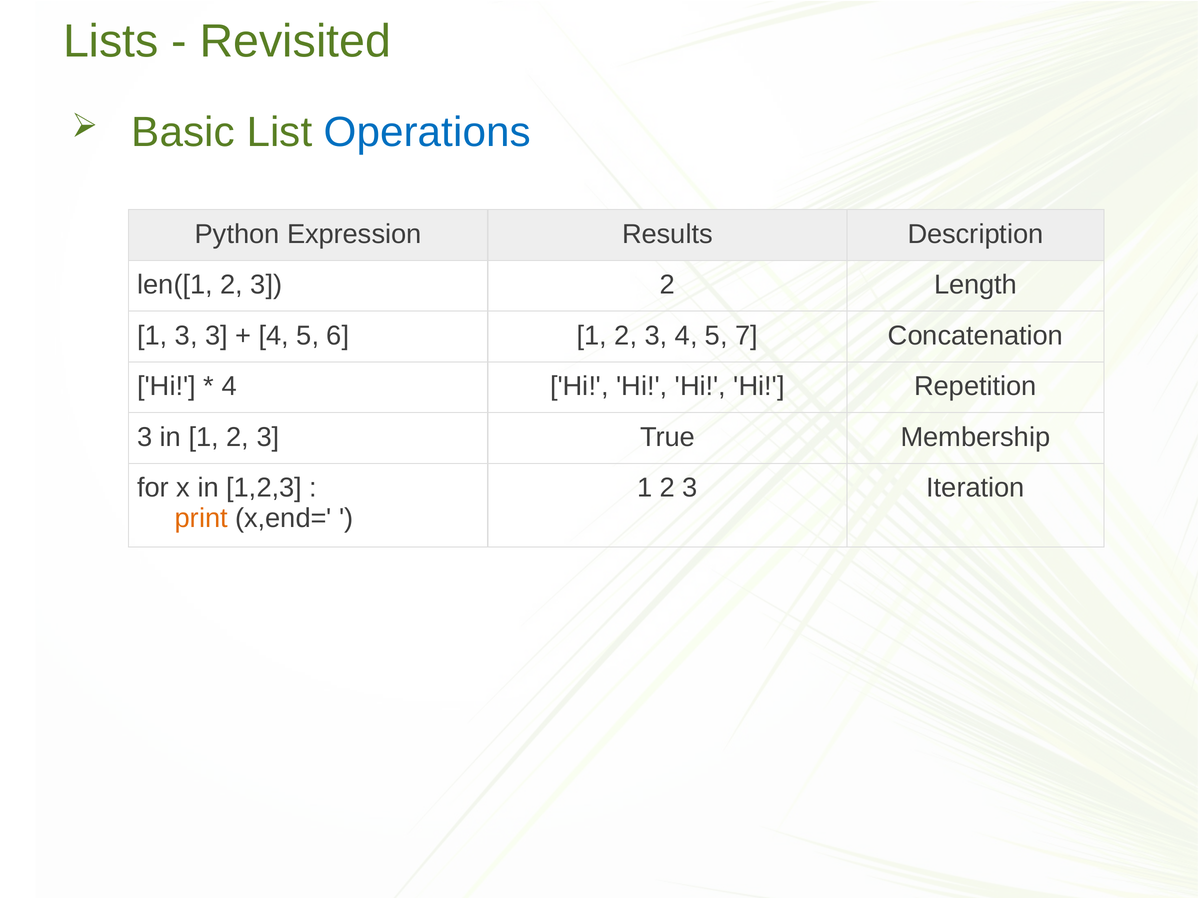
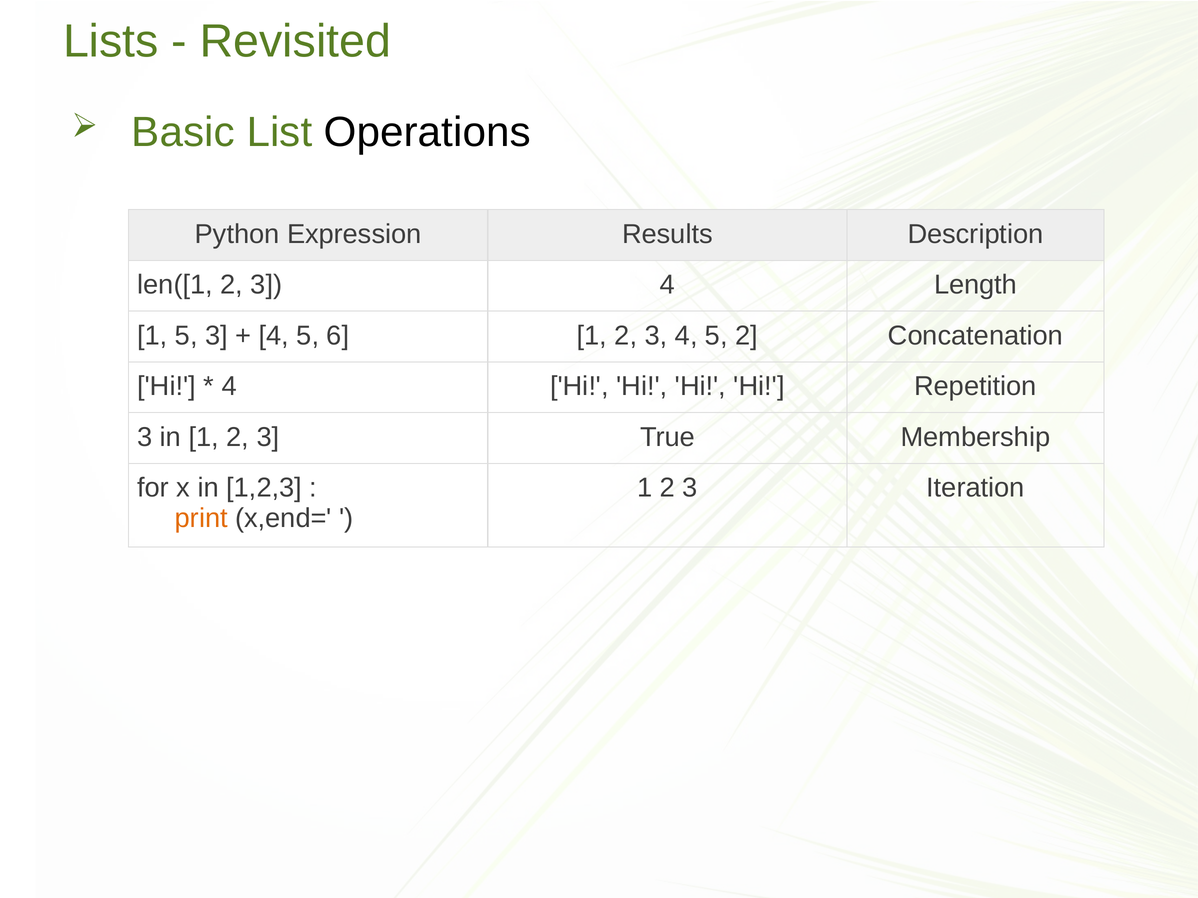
Operations colour: blue -> black (427, 133)
len([1 2 3 2: 2 -> 4 (668, 285)
1 3: 3 -> 5 (186, 336)
5 7: 7 -> 2 (747, 336)
